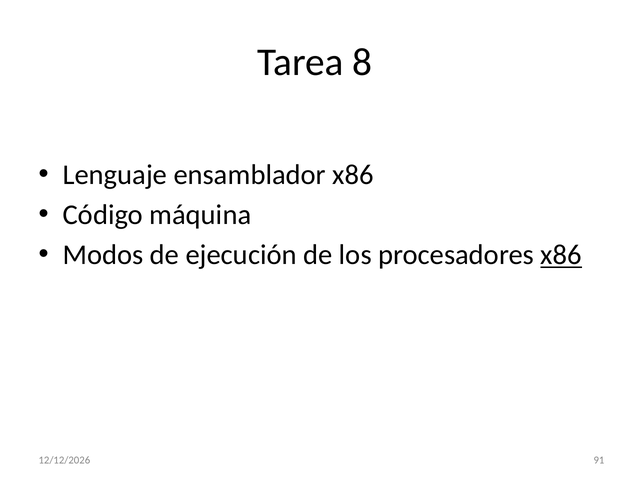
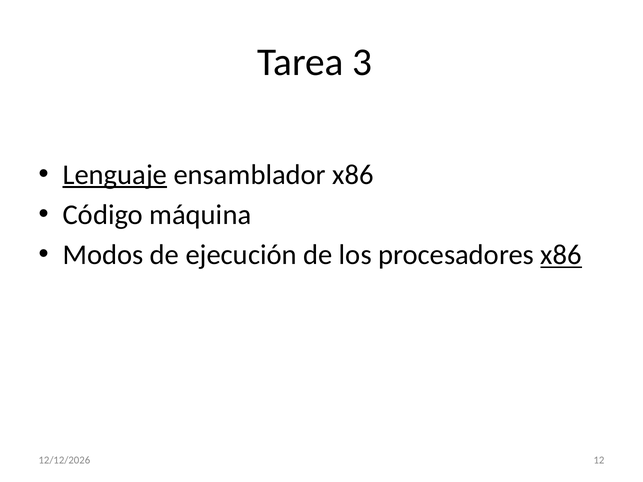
8: 8 -> 3 (362, 62)
Lenguaje underline: none -> present (115, 175)
91: 91 -> 12 (599, 460)
